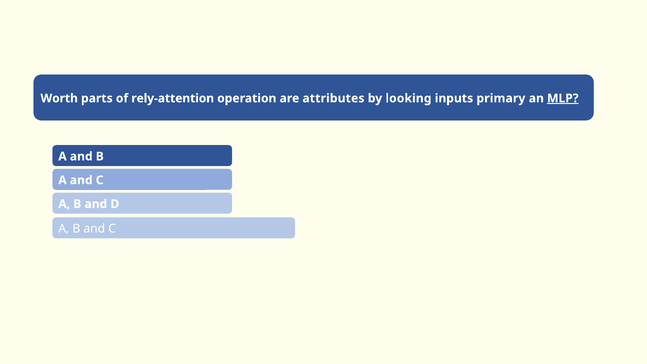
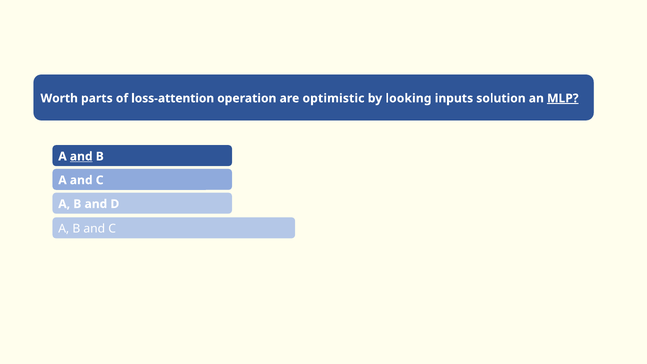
rely-attention: rely-attention -> loss-attention (173, 98)
attributes: attributes -> optimistic (333, 98)
primary: primary -> solution (501, 98)
and underline: none -> present (81, 156)
